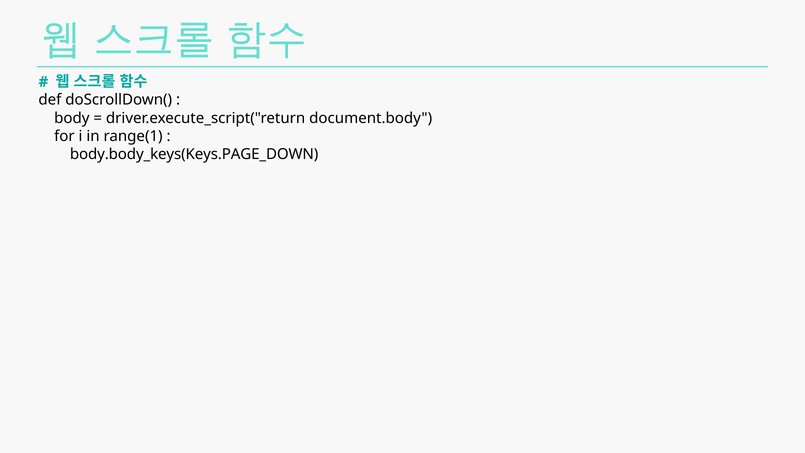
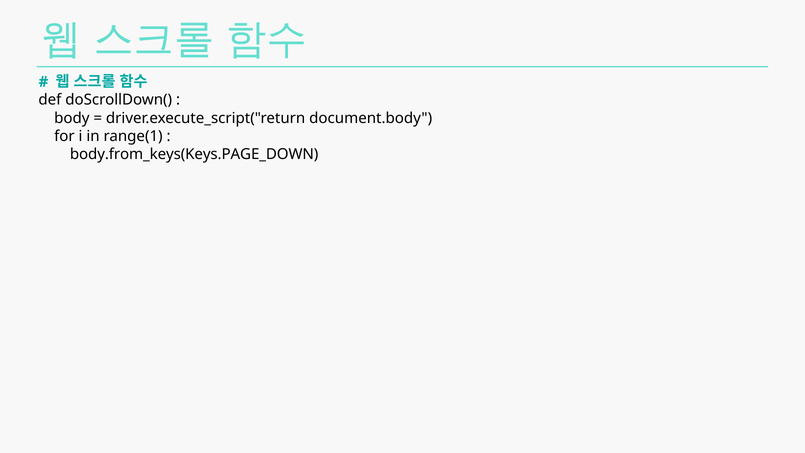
body.body_keys(Keys.PAGE_DOWN: body.body_keys(Keys.PAGE_DOWN -> body.from_keys(Keys.PAGE_DOWN (194, 154)
